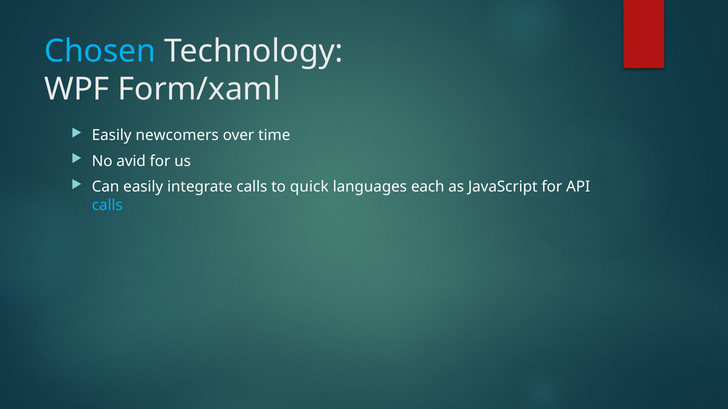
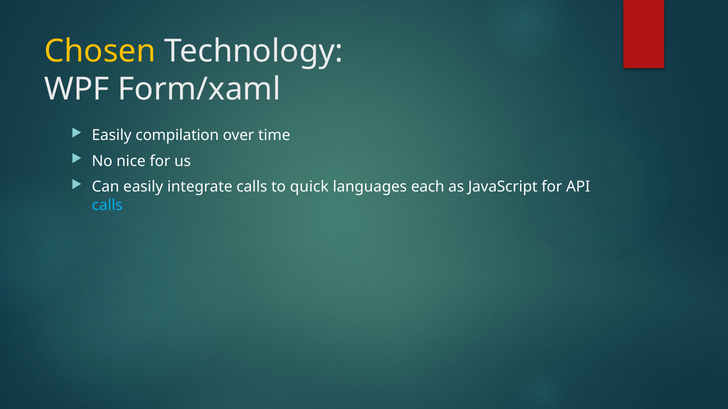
Chosen colour: light blue -> yellow (100, 51)
newcomers: newcomers -> compilation (177, 135)
avid: avid -> nice (131, 161)
